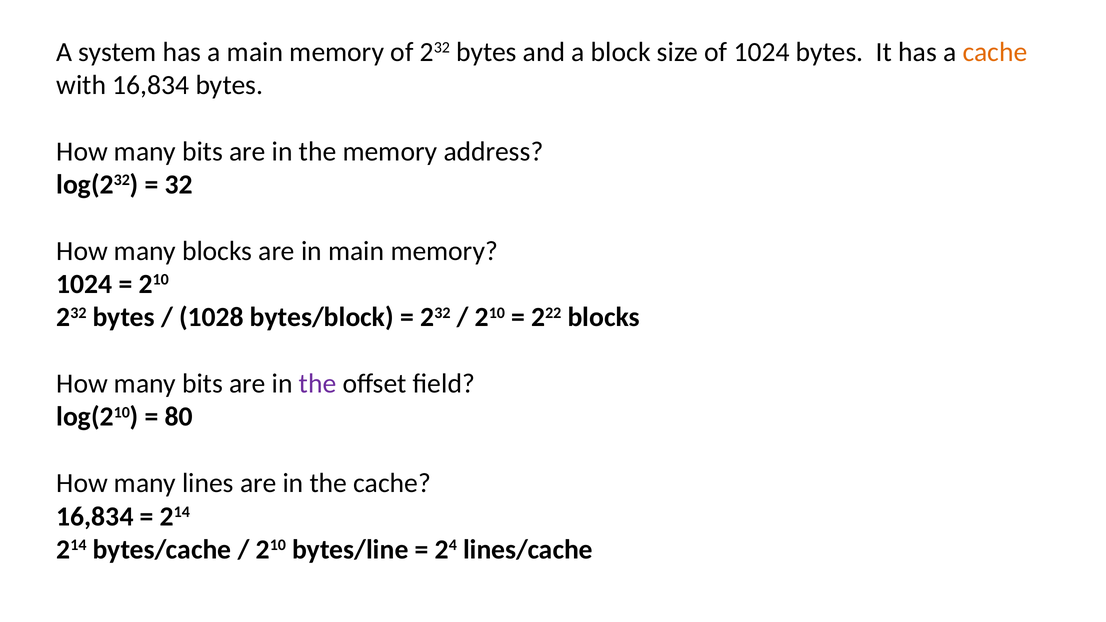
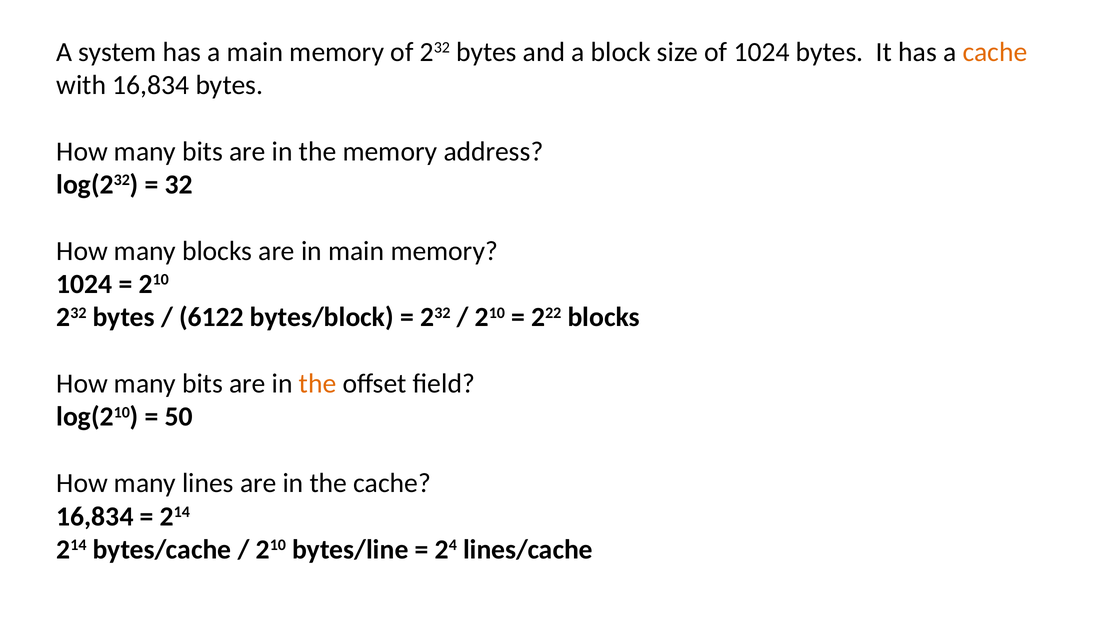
1028: 1028 -> 6122 (211, 317)
the colour: purple -> orange (318, 384)
80: 80 -> 50 (179, 417)
